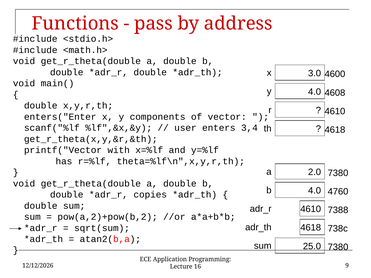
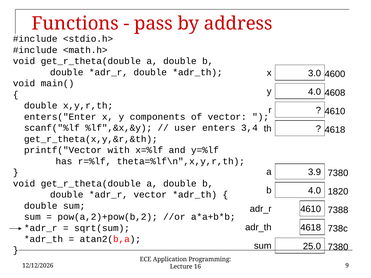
2.0: 2.0 -> 3.9 (315, 172)
4760: 4760 -> 1820 (338, 192)
copies: copies -> vector (150, 195)
